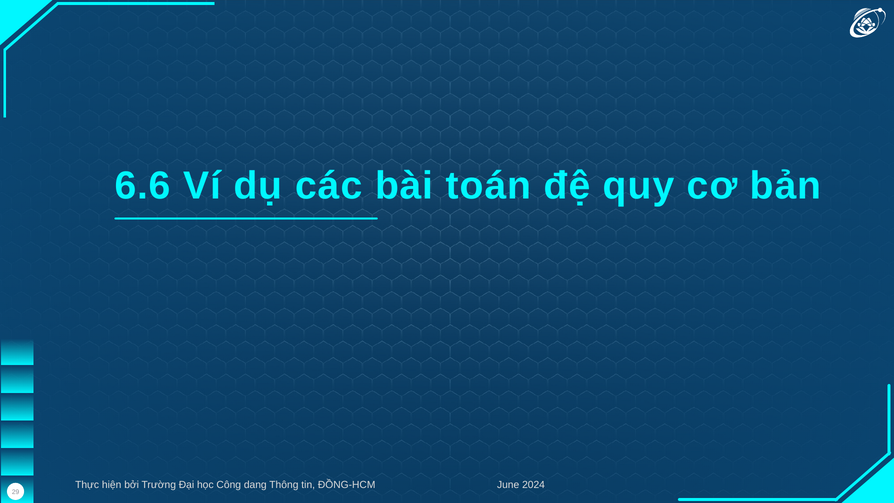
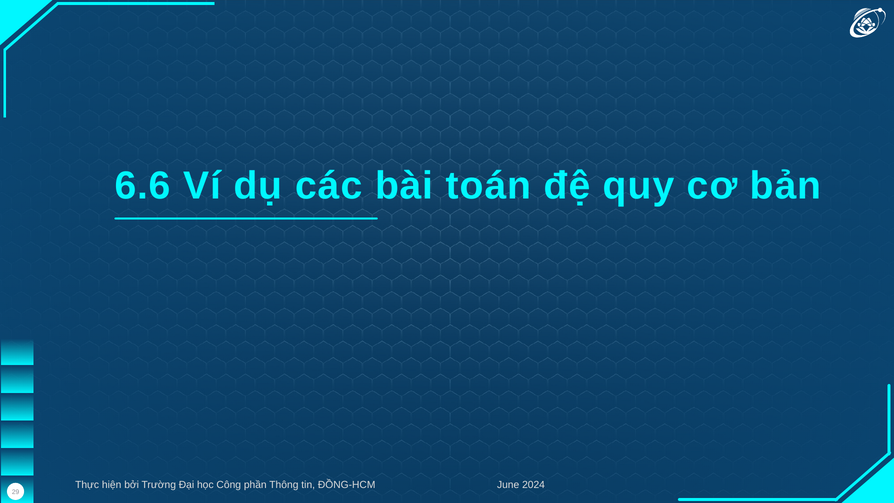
dang: dang -> phần (255, 485)
